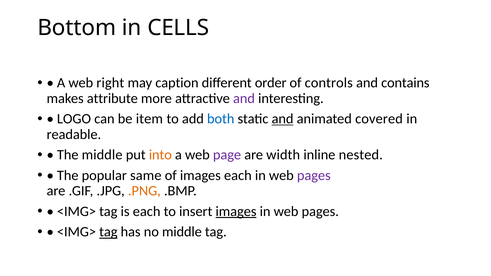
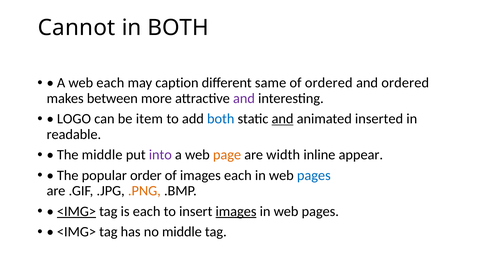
Bottom: Bottom -> Cannot (77, 28)
in CELLS: CELLS -> BOTH (178, 28)
web right: right -> each (110, 83)
order: order -> same (271, 83)
of controls: controls -> ordered (329, 83)
and contains: contains -> ordered (405, 83)
attribute: attribute -> between (112, 98)
covered: covered -> inserted (379, 119)
into colour: orange -> purple (160, 155)
page colour: purple -> orange (227, 155)
nested: nested -> appear (361, 155)
same: same -> order (146, 176)
pages colour: purple -> blue (314, 176)
<IMG> underline: none -> present (76, 212)
tag underline: present -> none (108, 232)
